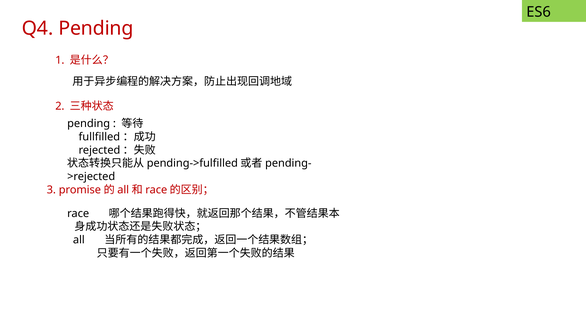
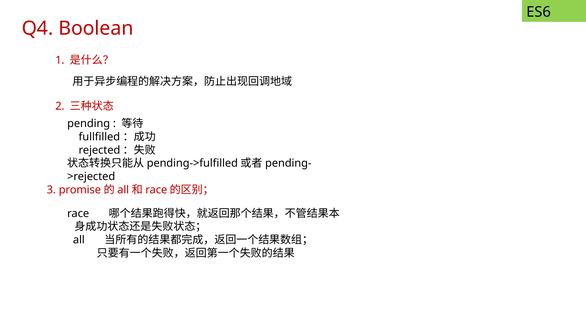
Q4 Pending: Pending -> Boolean (96, 28)
